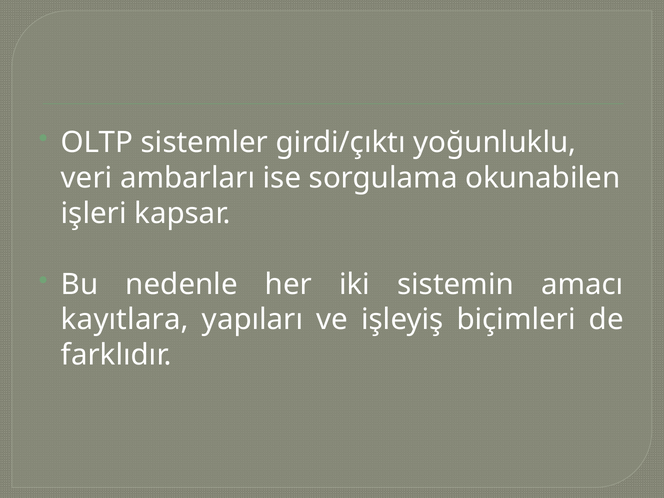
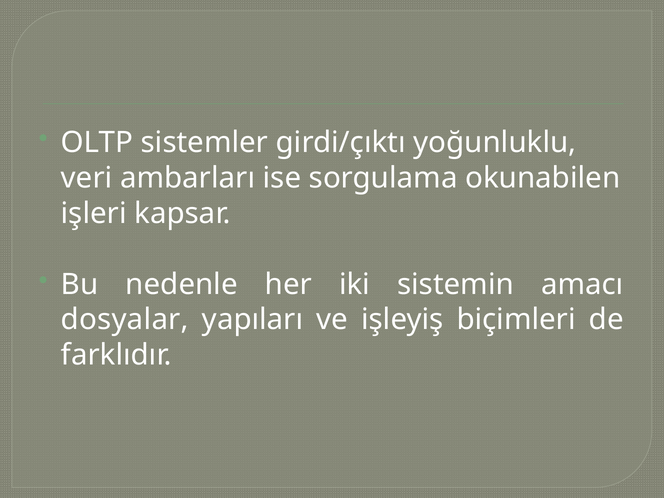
kayıtlara: kayıtlara -> dosyalar (125, 320)
